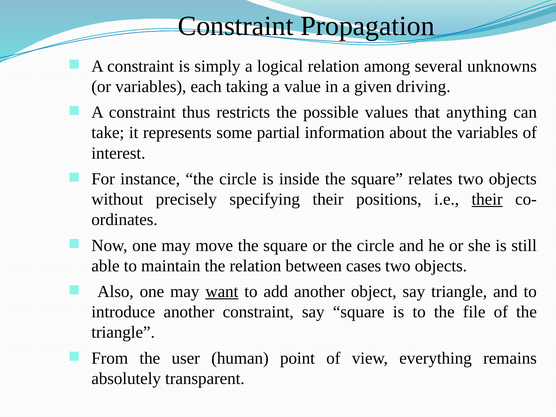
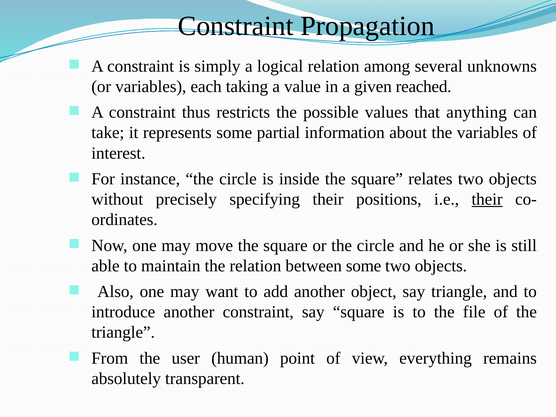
driving: driving -> reached (424, 87)
between cases: cases -> some (364, 266)
want underline: present -> none (222, 292)
